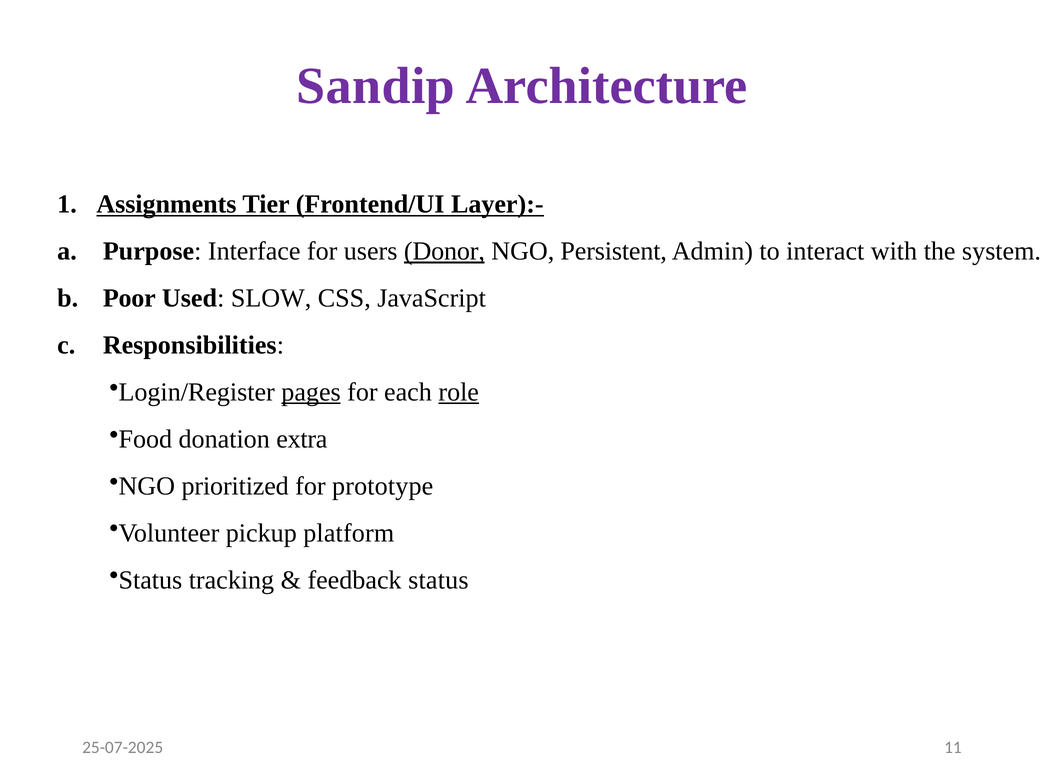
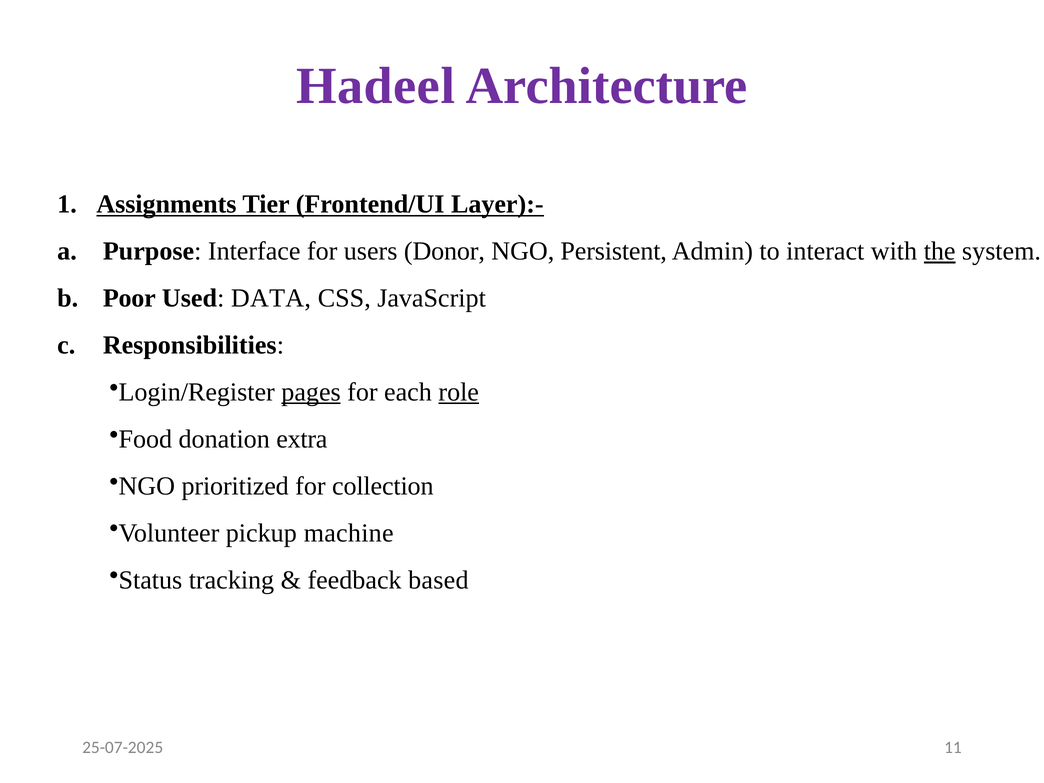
Sandip: Sandip -> Hadeel (376, 86)
Donor underline: present -> none (444, 251)
the underline: none -> present (940, 251)
SLOW: SLOW -> DATA (271, 298)
prototype: prototype -> collection (383, 486)
platform: platform -> machine (349, 533)
feedback status: status -> based (438, 580)
